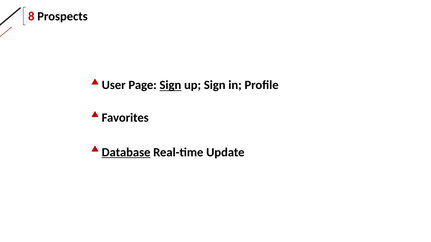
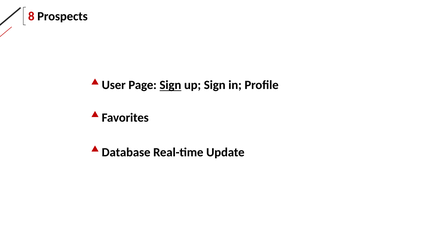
Database underline: present -> none (126, 153)
